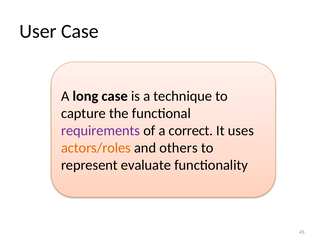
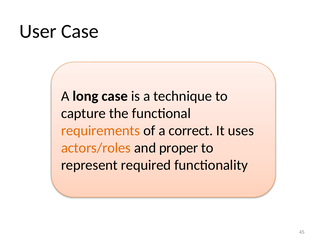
requirements colour: purple -> orange (101, 131)
others: others -> proper (179, 148)
evaluate: evaluate -> required (146, 165)
